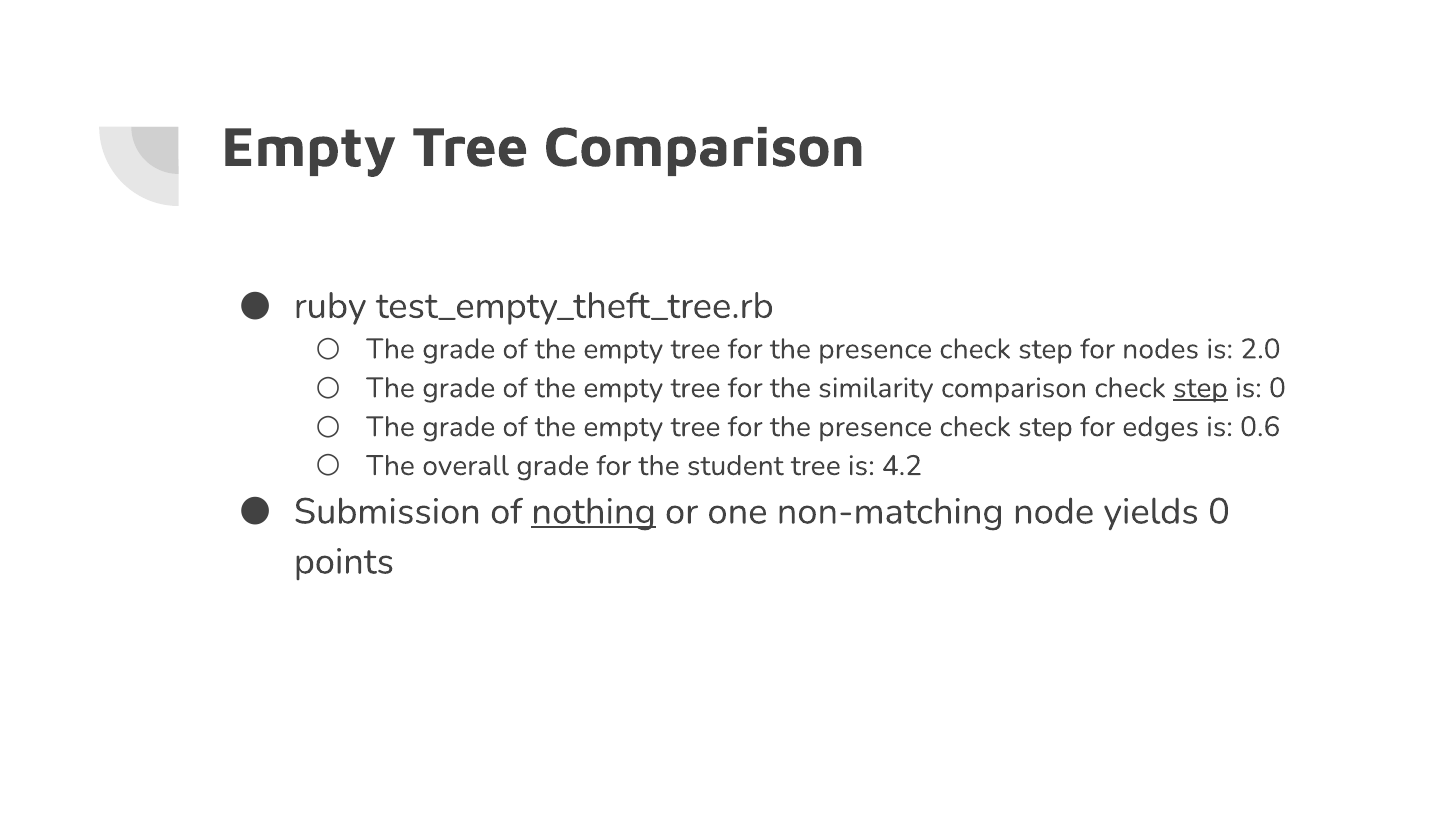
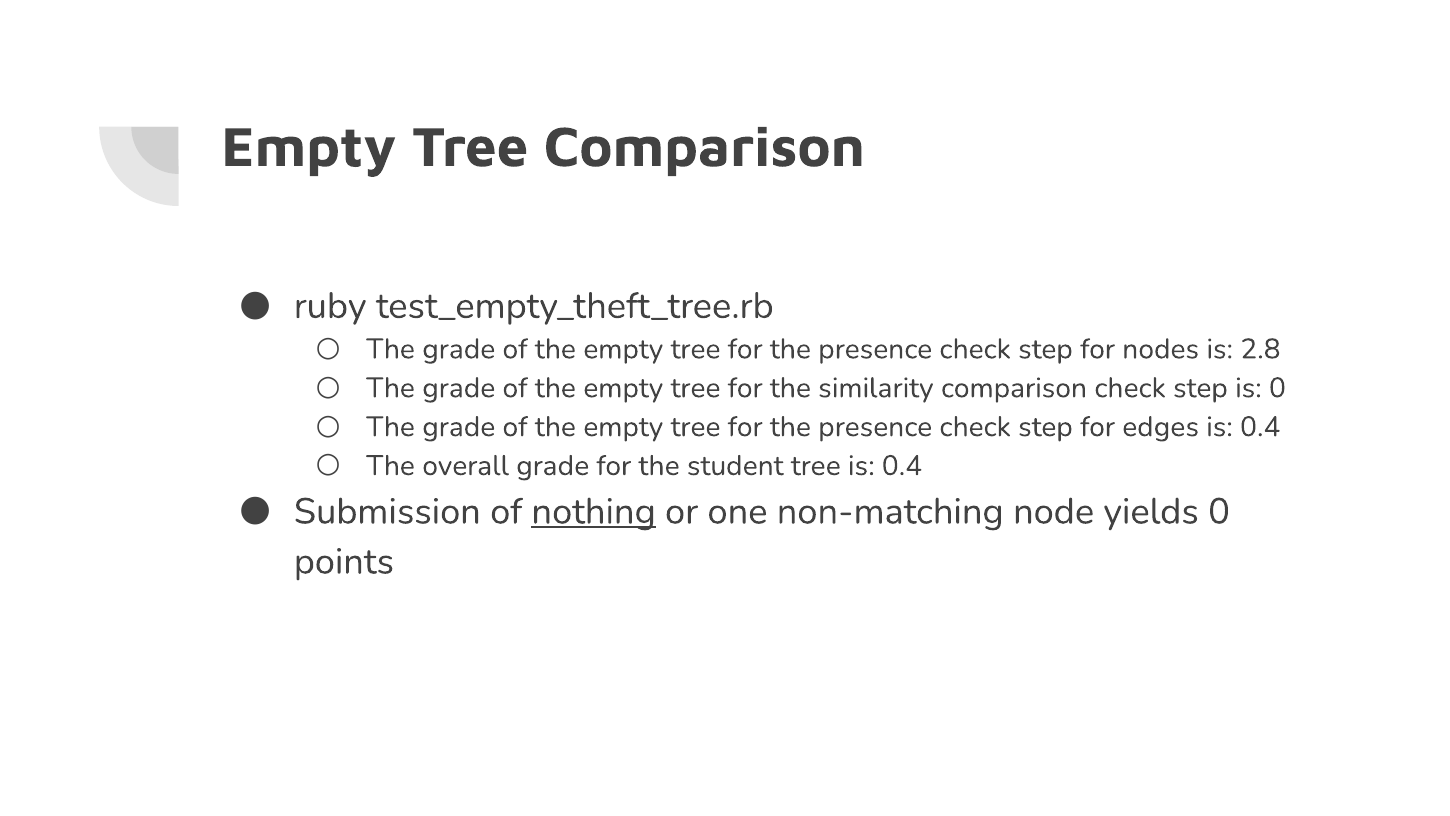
2.0: 2.0 -> 2.8 (1260, 349)
step underline: present -> none (1200, 388)
edges is 0.6: 0.6 -> 0.4 (1260, 427)
tree is 4.2: 4.2 -> 0.4 (902, 466)
